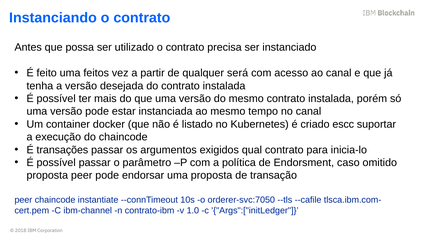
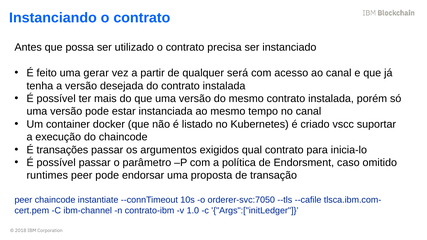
feitos: feitos -> gerar (96, 73)
escc: escc -> vscc (343, 124)
proposta: proposta -> runtimes (47, 176)
